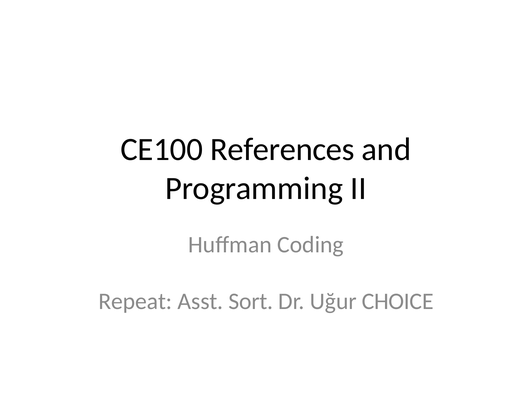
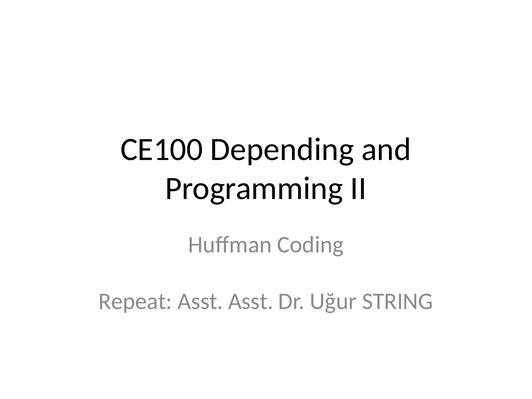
References: References -> Depending (282, 149)
Asst Sort: Sort -> Asst (251, 301)
CHOICE: CHOICE -> STRING (398, 301)
